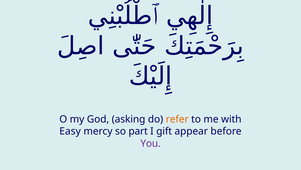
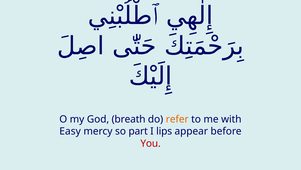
asking: asking -> breath (129, 119)
gift: gift -> lips (164, 131)
You colour: purple -> red (151, 143)
